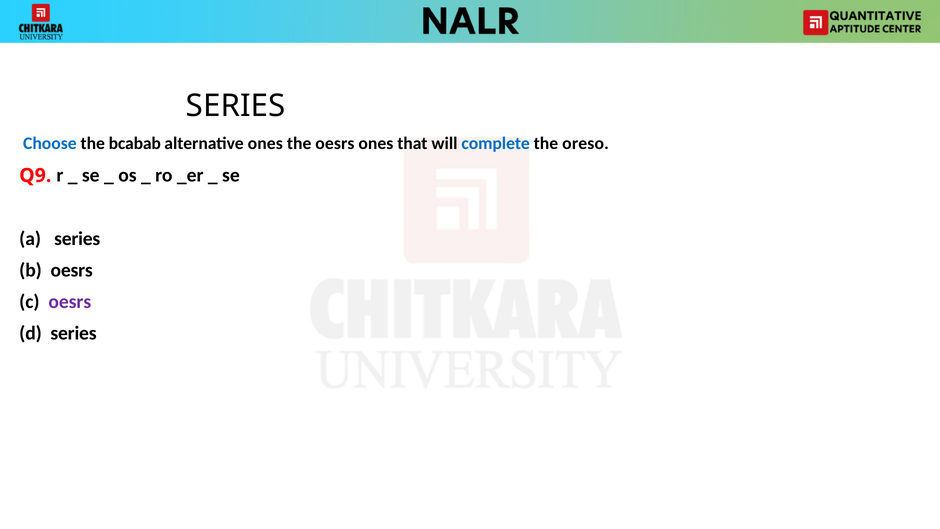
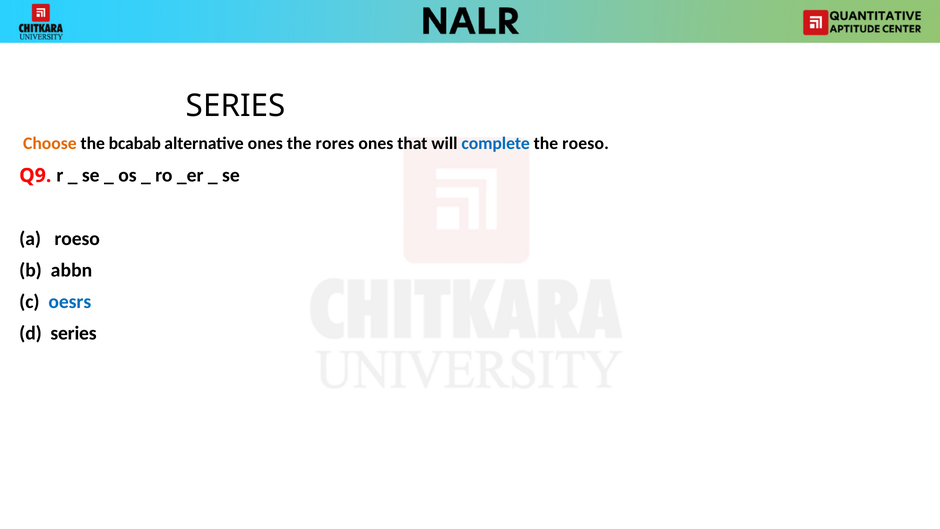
Choose colour: blue -> orange (50, 143)
the oesrs: oesrs -> rores (335, 143)
the oreso: oreso -> roeso (586, 143)
series: series -> roeso (77, 239)
b oesrs: oesrs -> abbn (71, 270)
oesrs colour: purple -> blue (70, 301)
